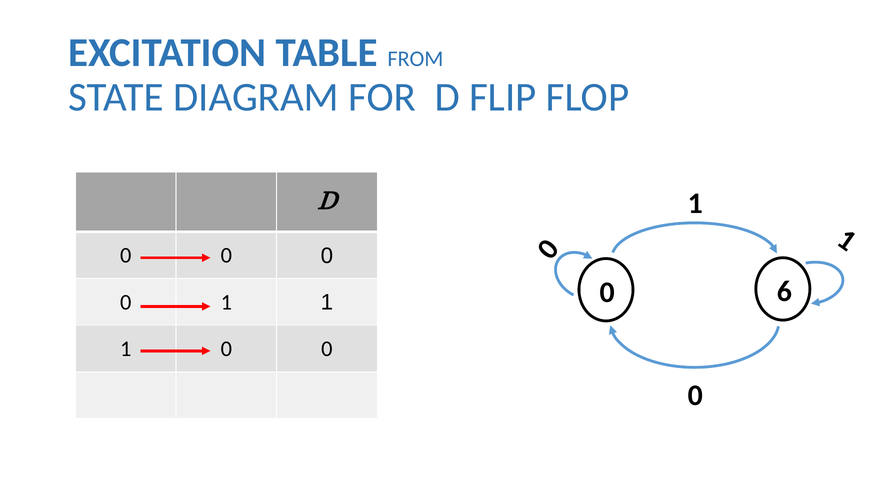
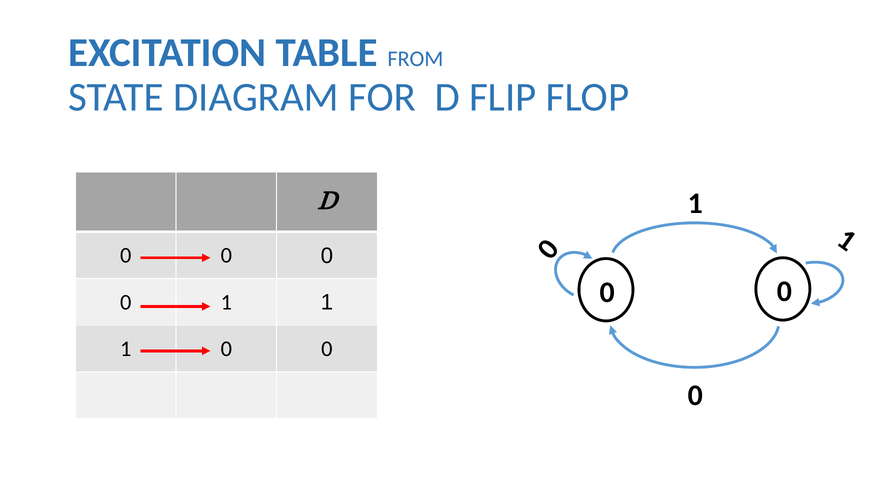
6: 6 -> 0 (784, 292)
